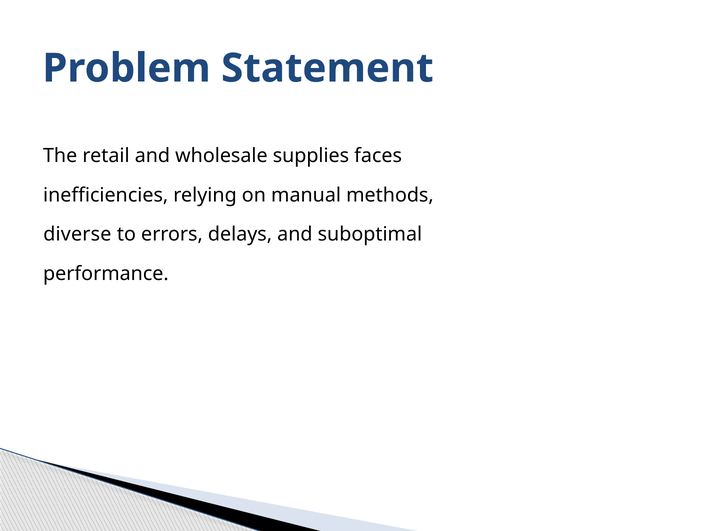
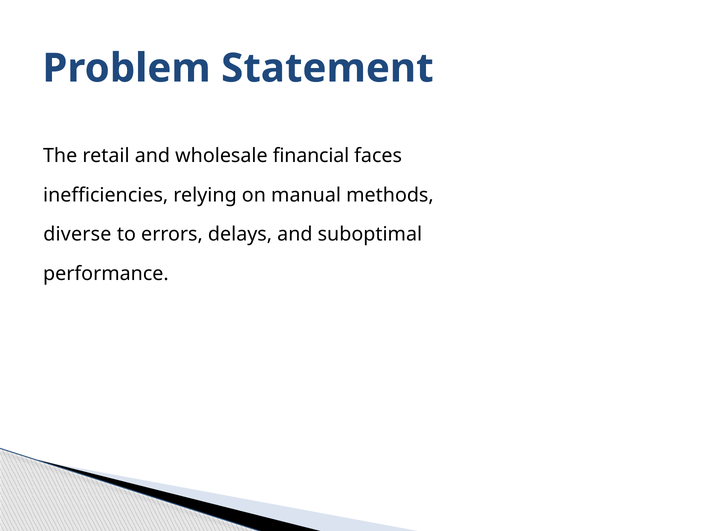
supplies: supplies -> financial (311, 156)
